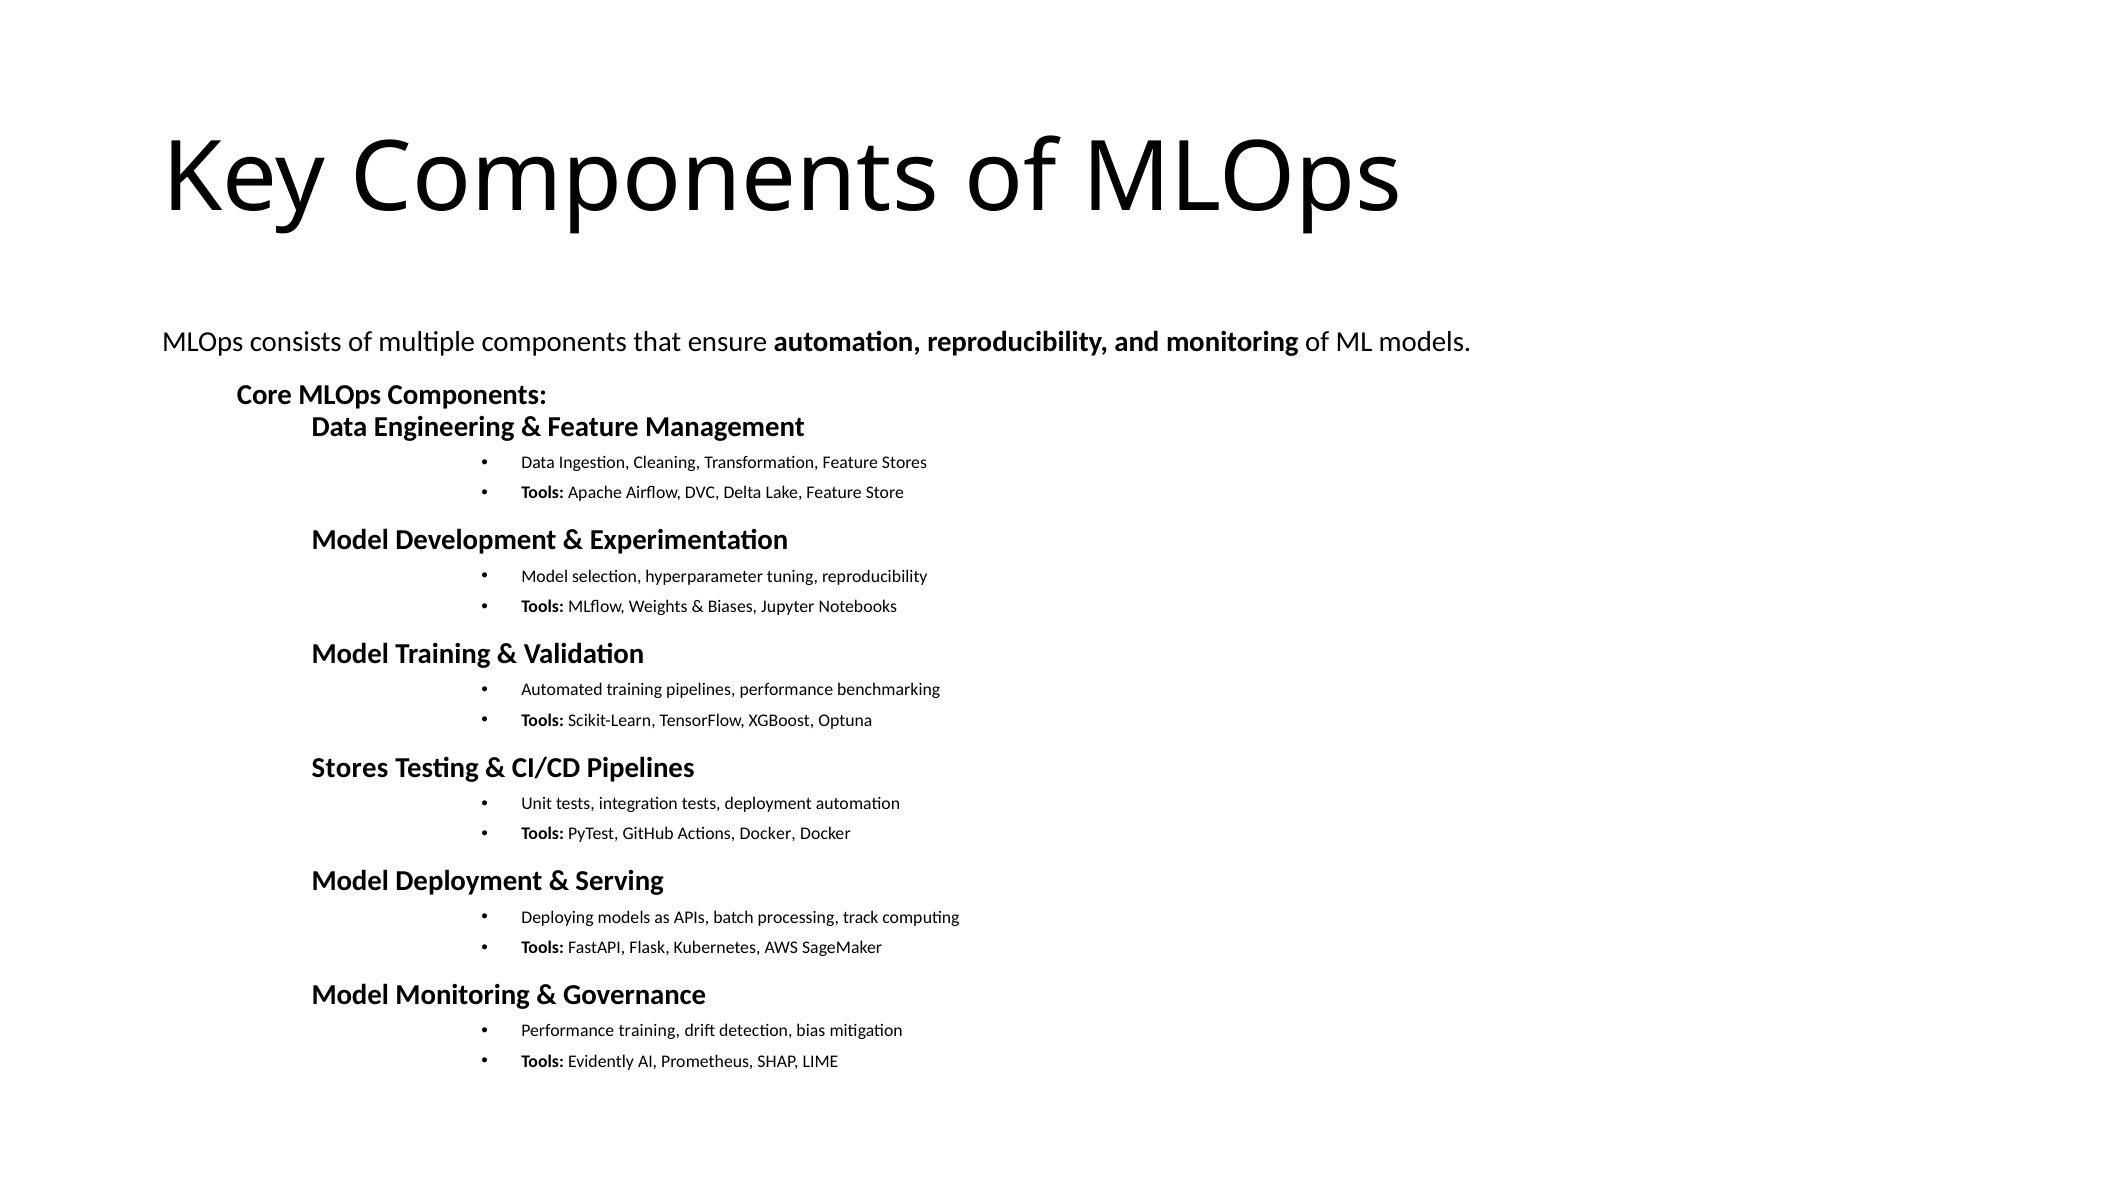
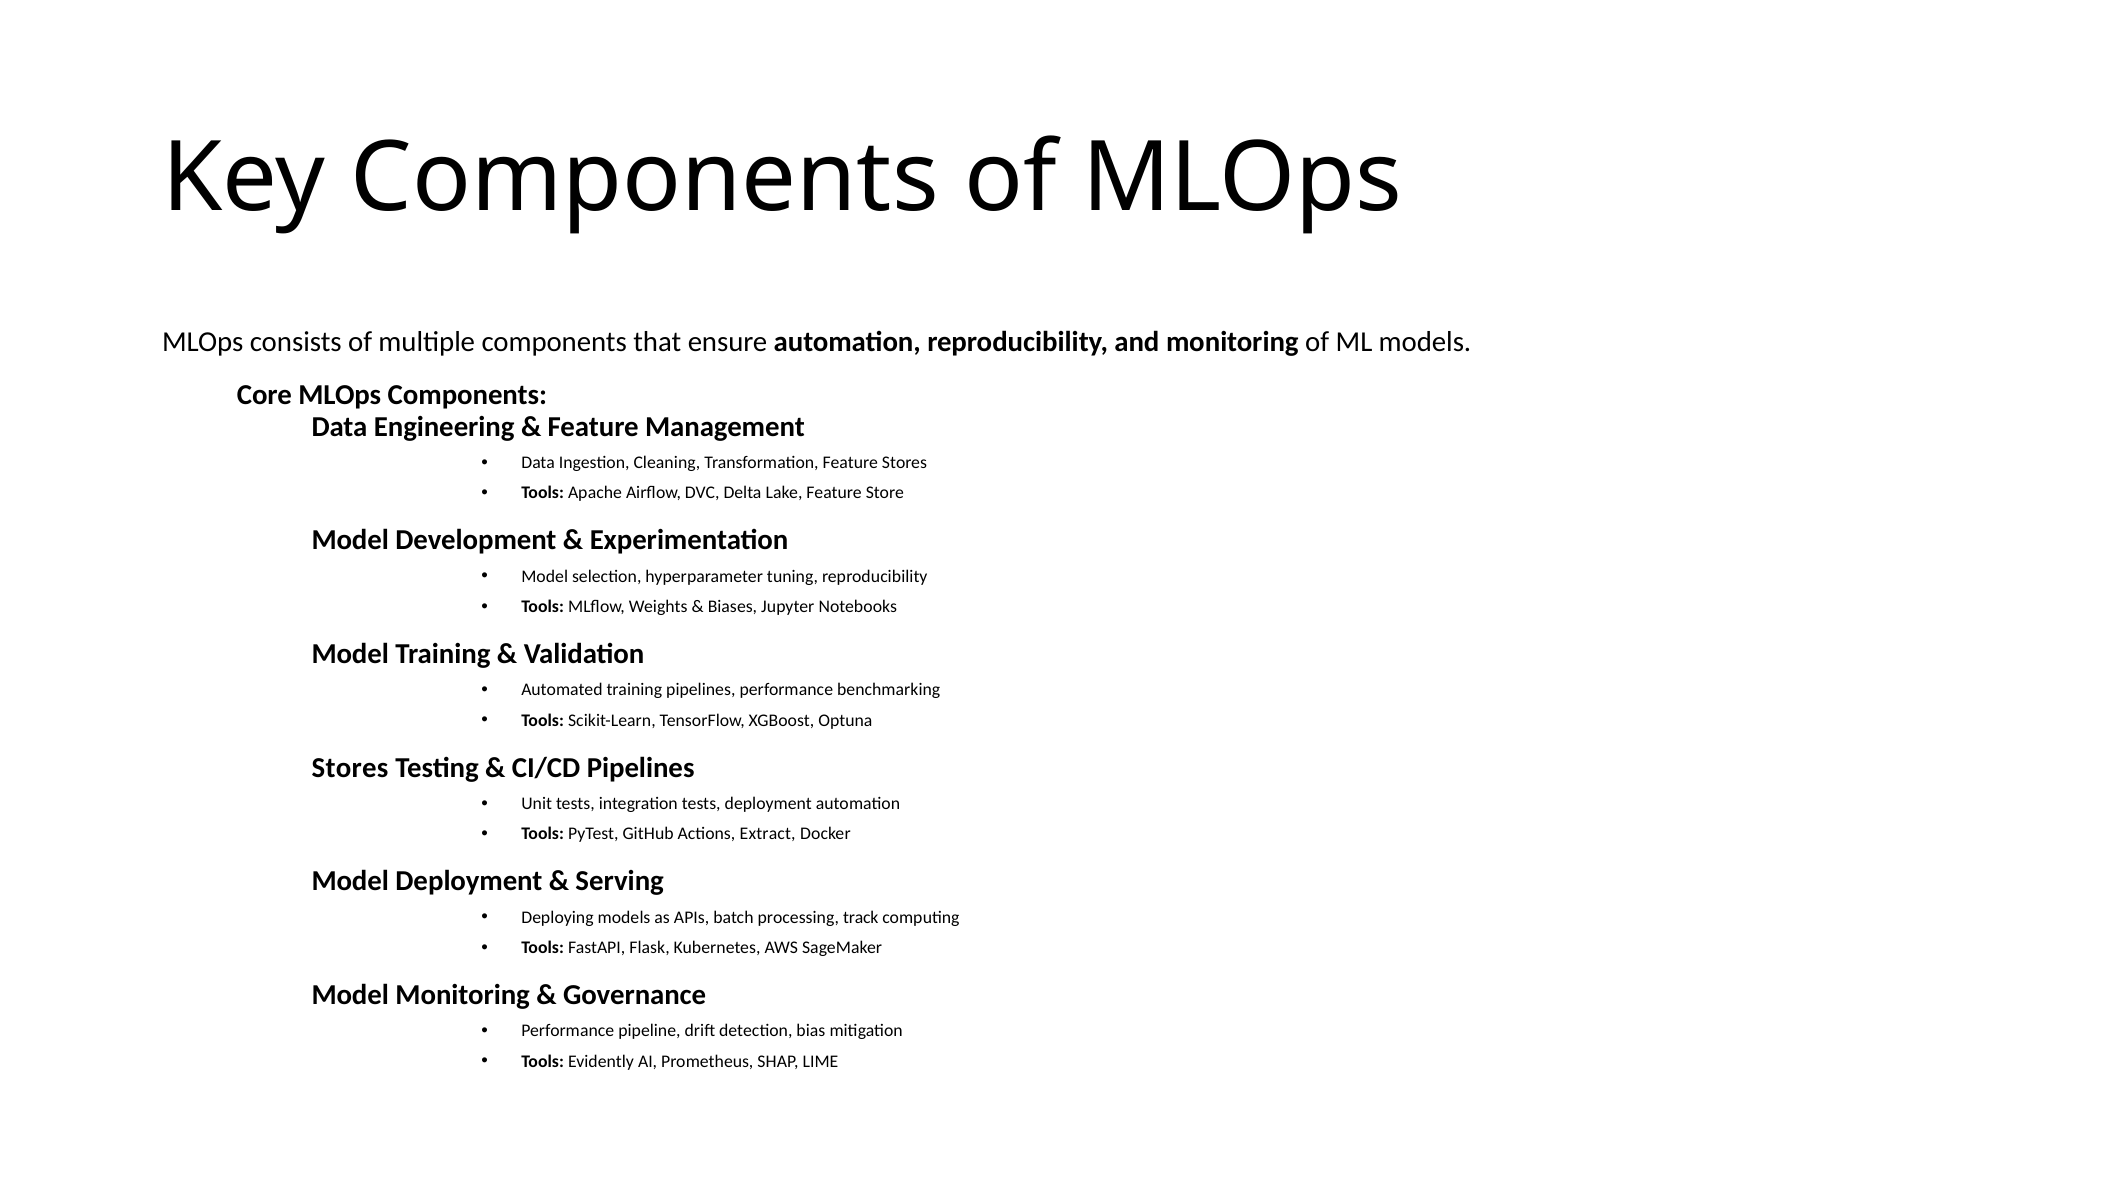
Actions Docker: Docker -> Extract (768, 834)
Performance training: training -> pipeline (649, 1031)
